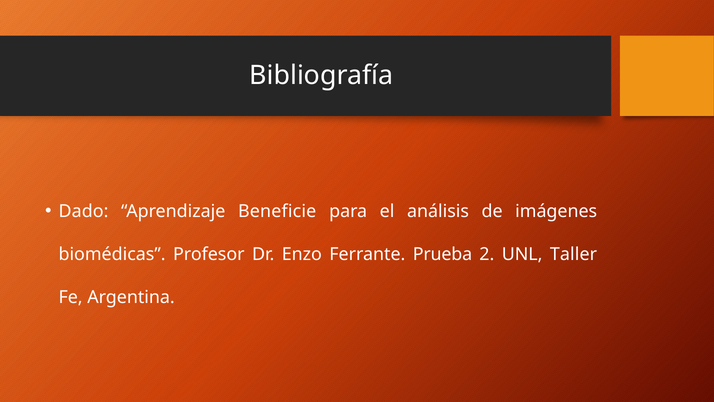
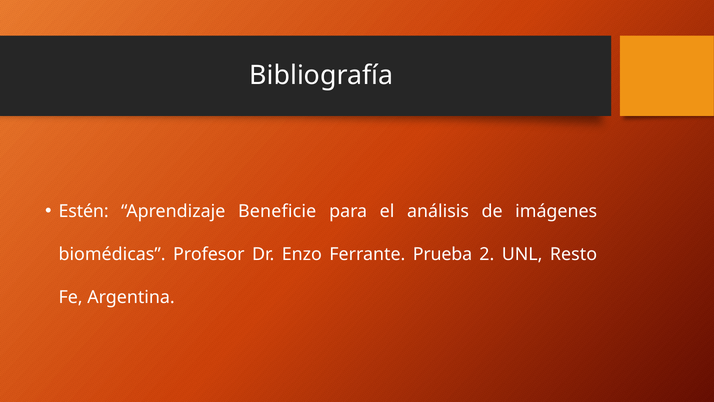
Dado: Dado -> Estén (84, 211)
Taller: Taller -> Resto (574, 254)
